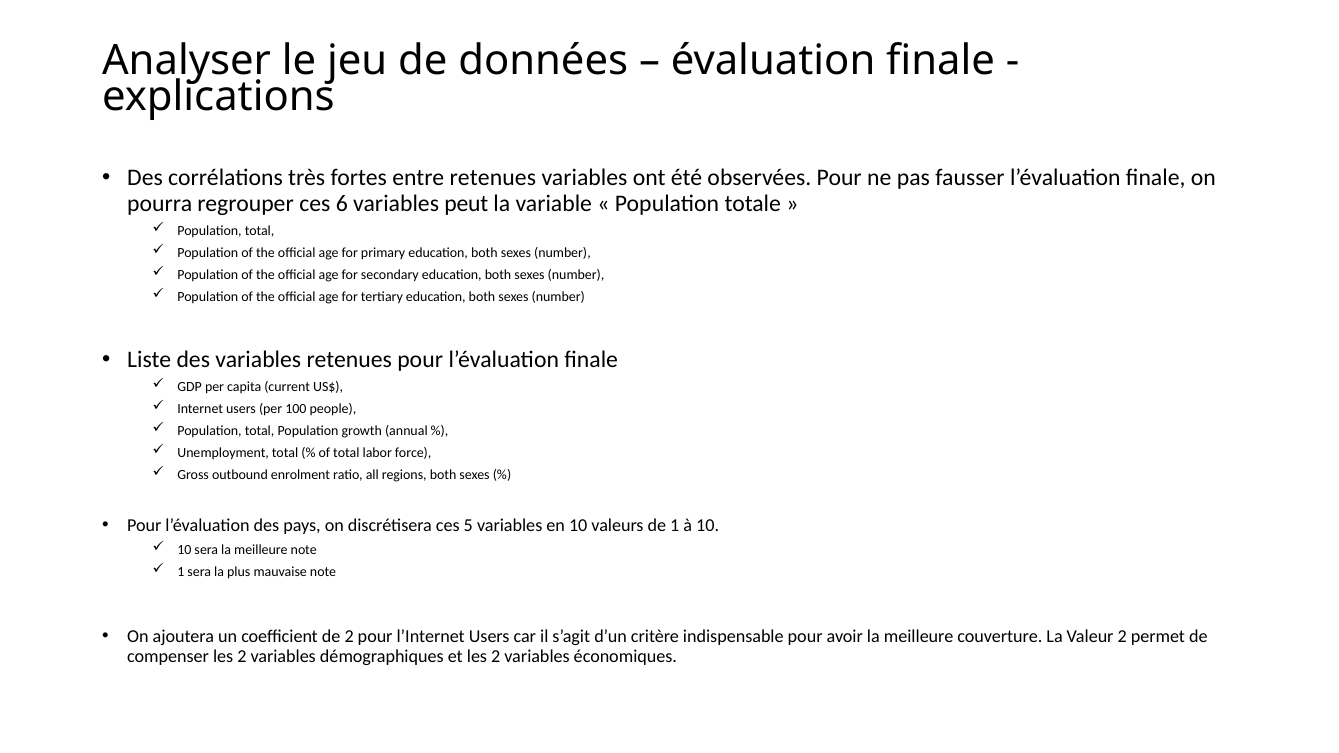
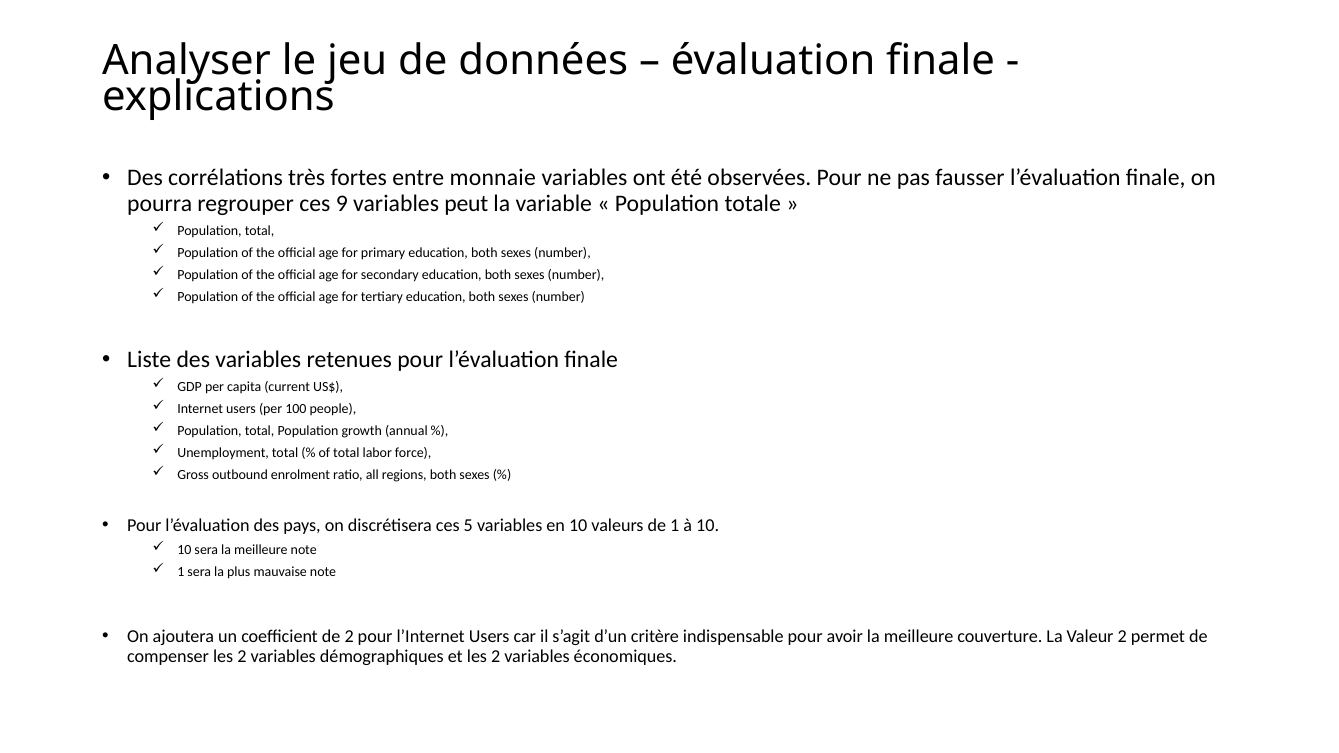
entre retenues: retenues -> monnaie (493, 178)
6: 6 -> 9 (342, 204)
